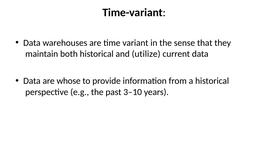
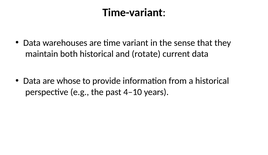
utilize: utilize -> rotate (146, 54)
3–10: 3–10 -> 4–10 (133, 92)
